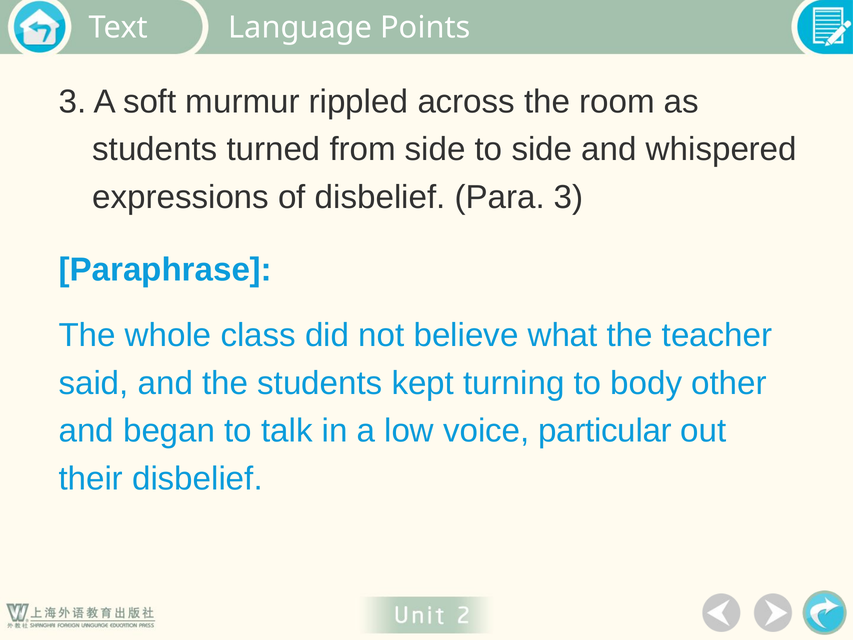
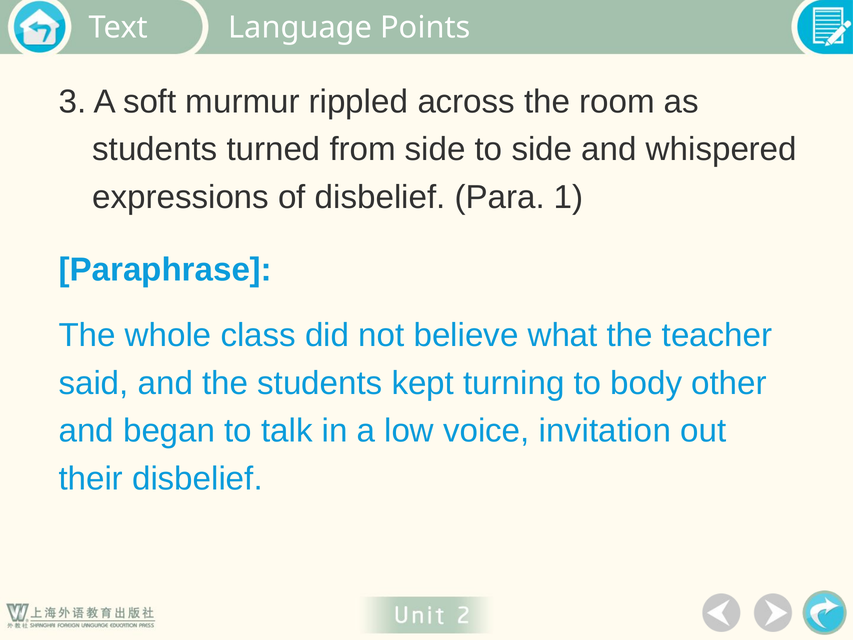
Para 3: 3 -> 1 (569, 197)
particular: particular -> invitation (605, 431)
